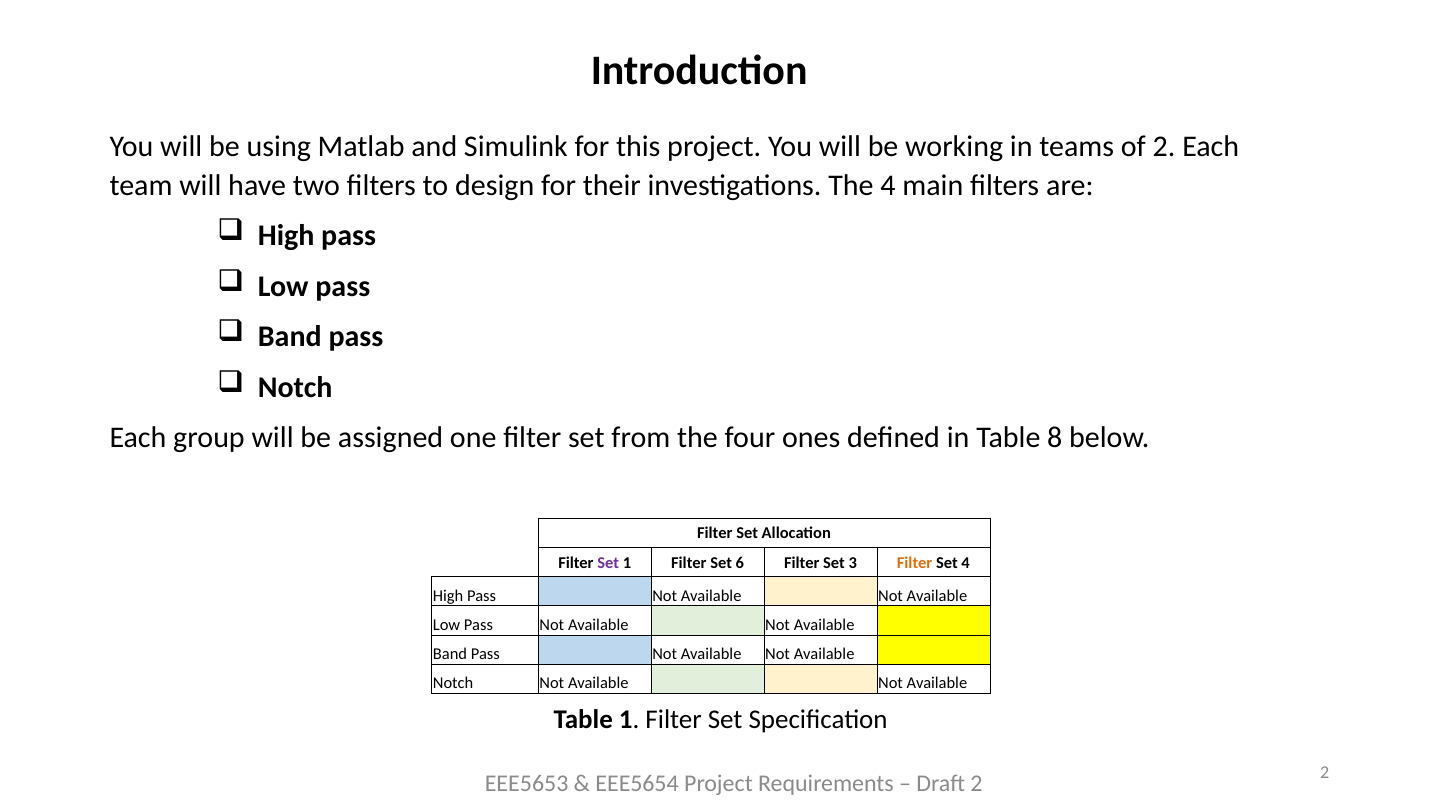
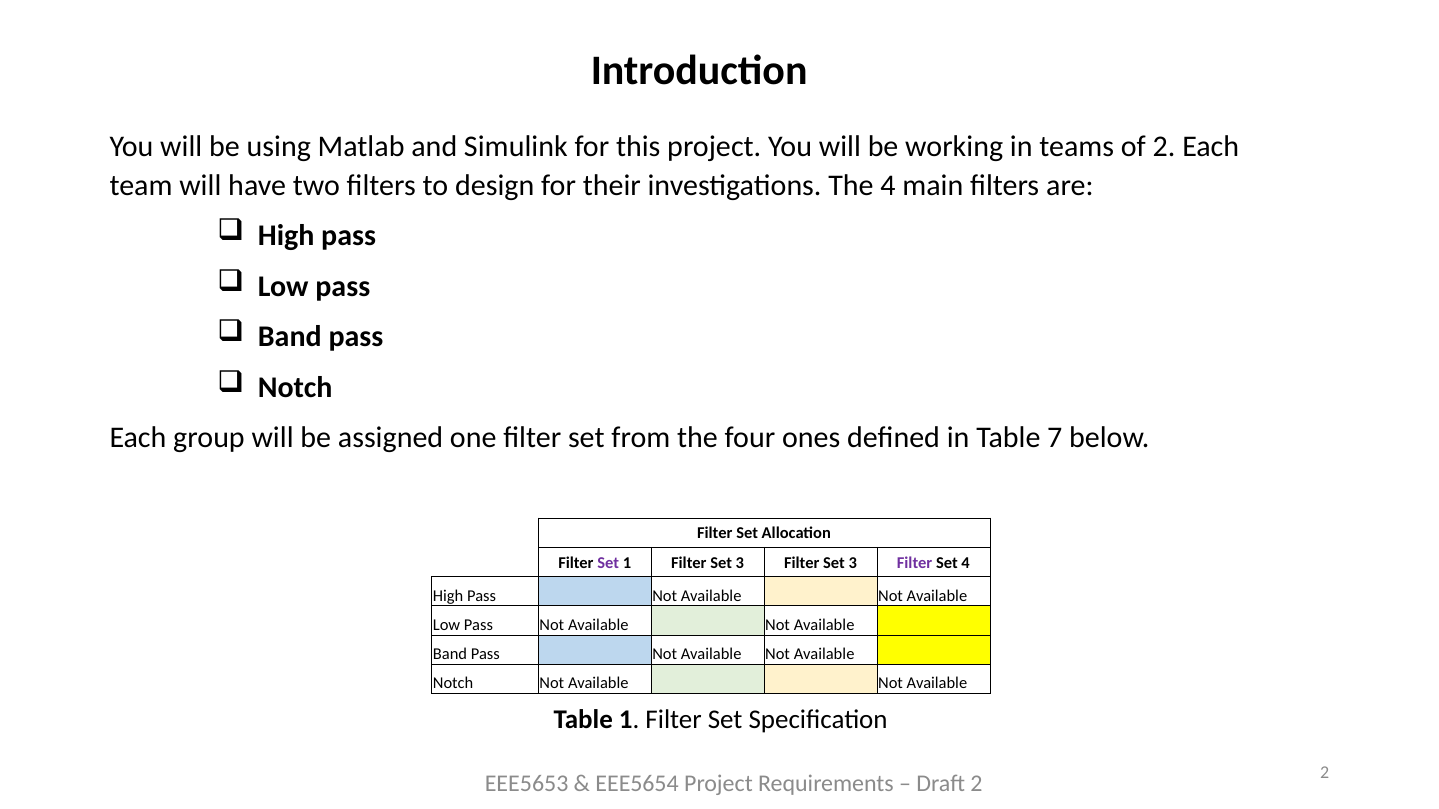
8: 8 -> 7 (1055, 438)
1 Filter Set 6: 6 -> 3 (740, 563)
Filter colour: orange -> purple (915, 563)
